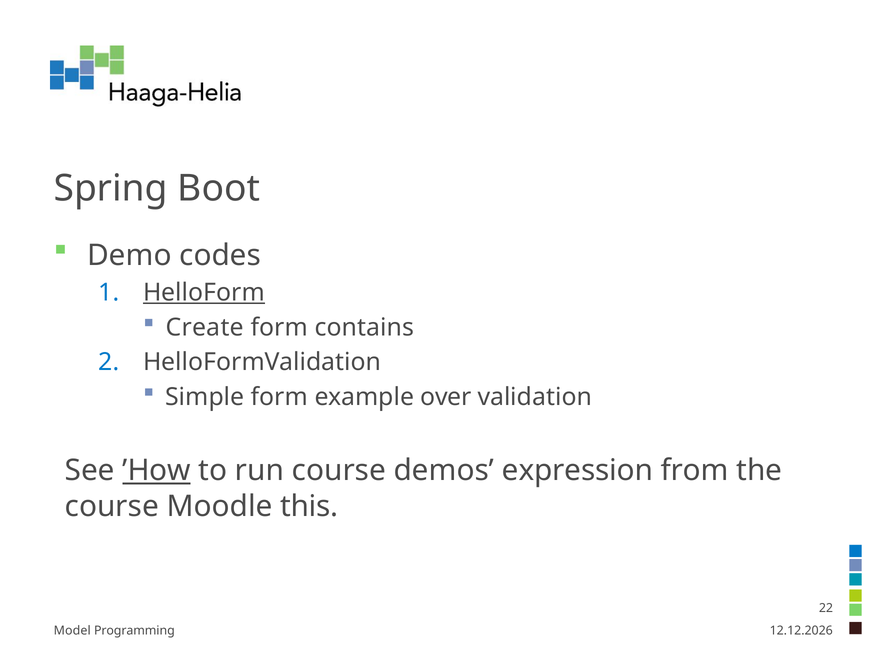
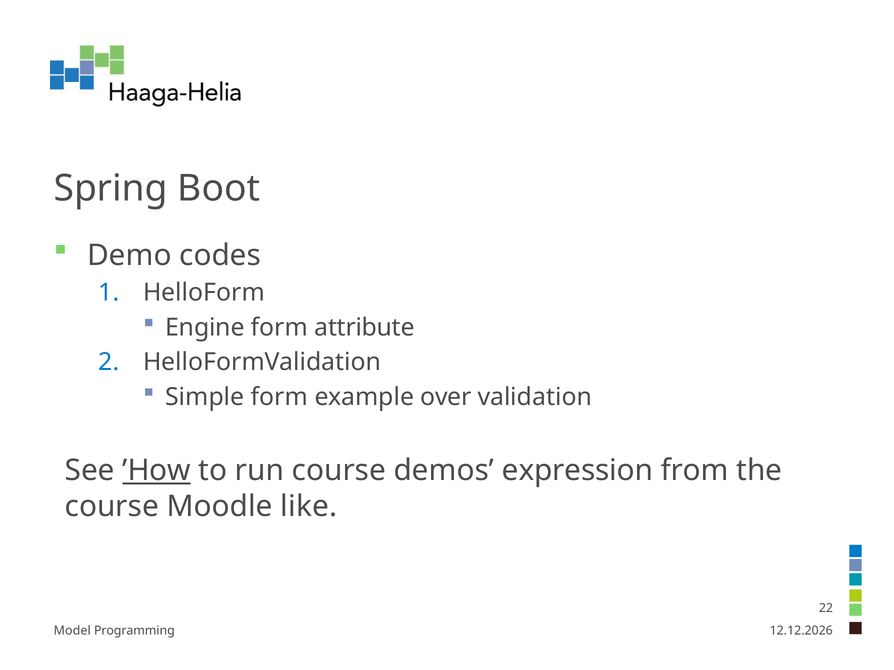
HelloForm underline: present -> none (204, 293)
Create: Create -> Engine (205, 328)
contains: contains -> attribute (364, 328)
this: this -> like (309, 507)
